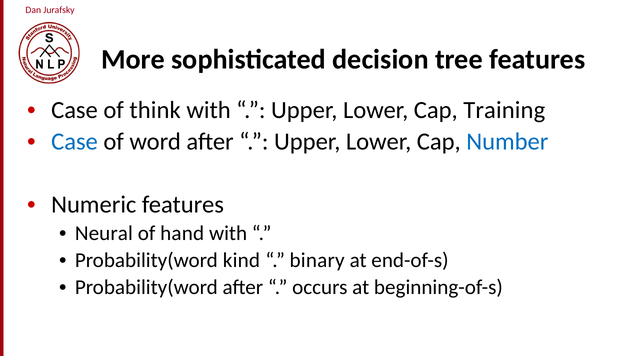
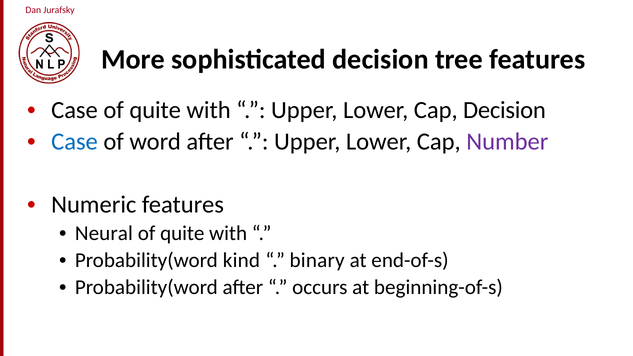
Case of think: think -> quite (155, 110)
Cap Training: Training -> Decision (504, 110)
Number colour: blue -> purple (507, 141)
hand: hand -> quite (182, 233)
